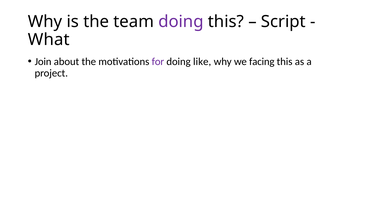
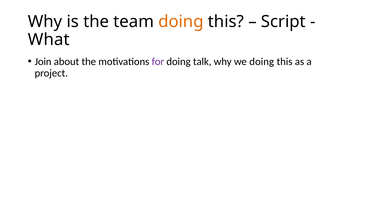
doing colour: purple -> orange (181, 22)
like: like -> talk (202, 62)
we facing: facing -> doing (262, 62)
